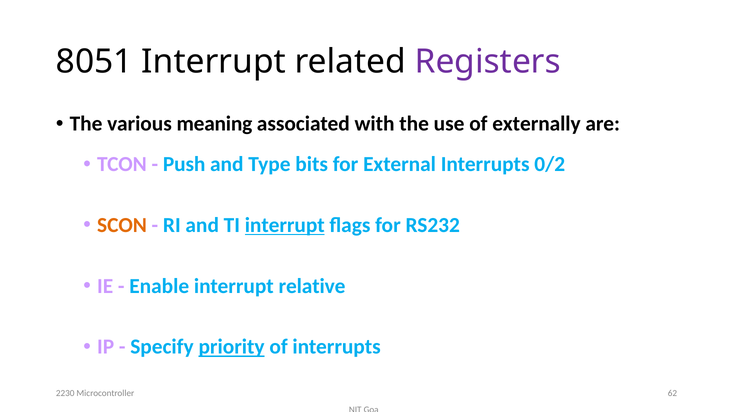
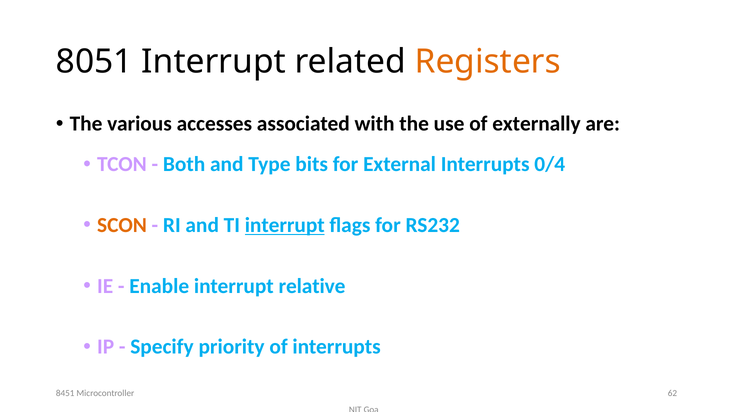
Registers colour: purple -> orange (488, 62)
meaning: meaning -> accesses (214, 124)
Push: Push -> Both (184, 164)
0/2: 0/2 -> 0/4 (550, 164)
priority underline: present -> none (232, 347)
2230: 2230 -> 8451 (65, 394)
